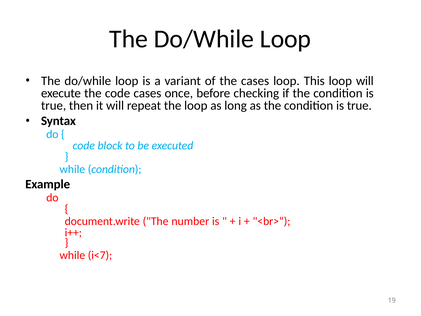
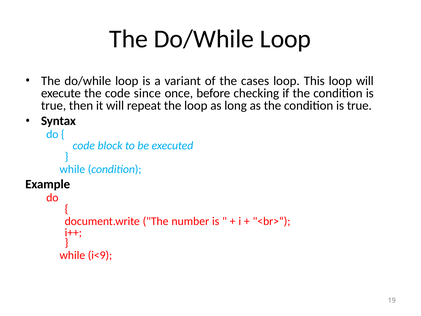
code cases: cases -> since (147, 93)
i<7: i<7 -> i<9 (100, 255)
